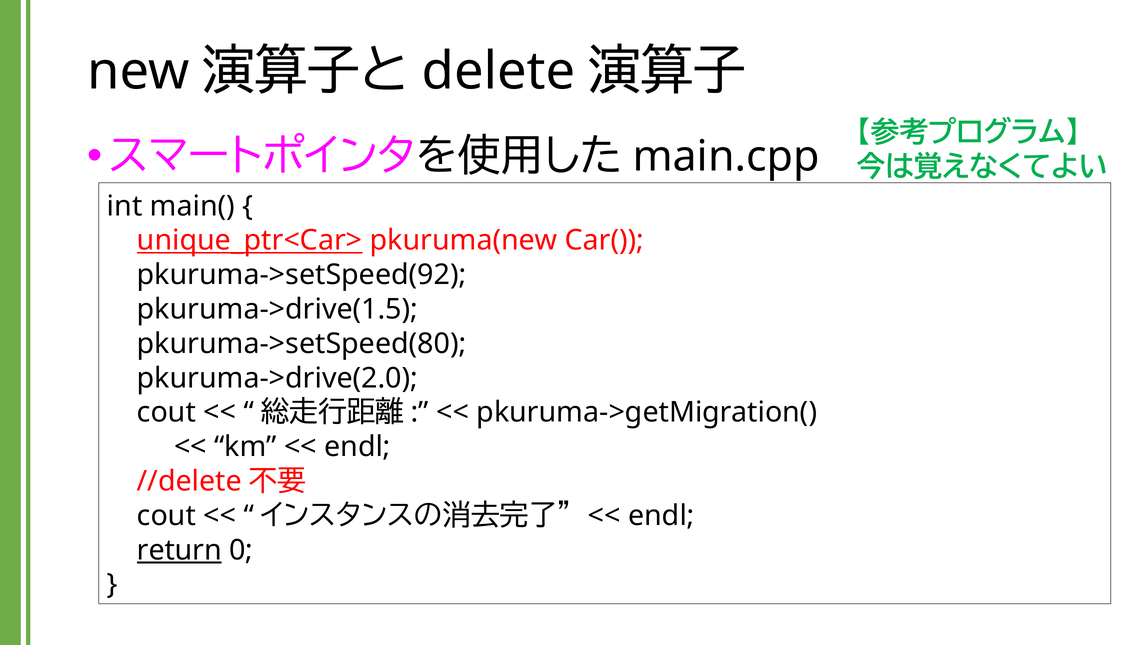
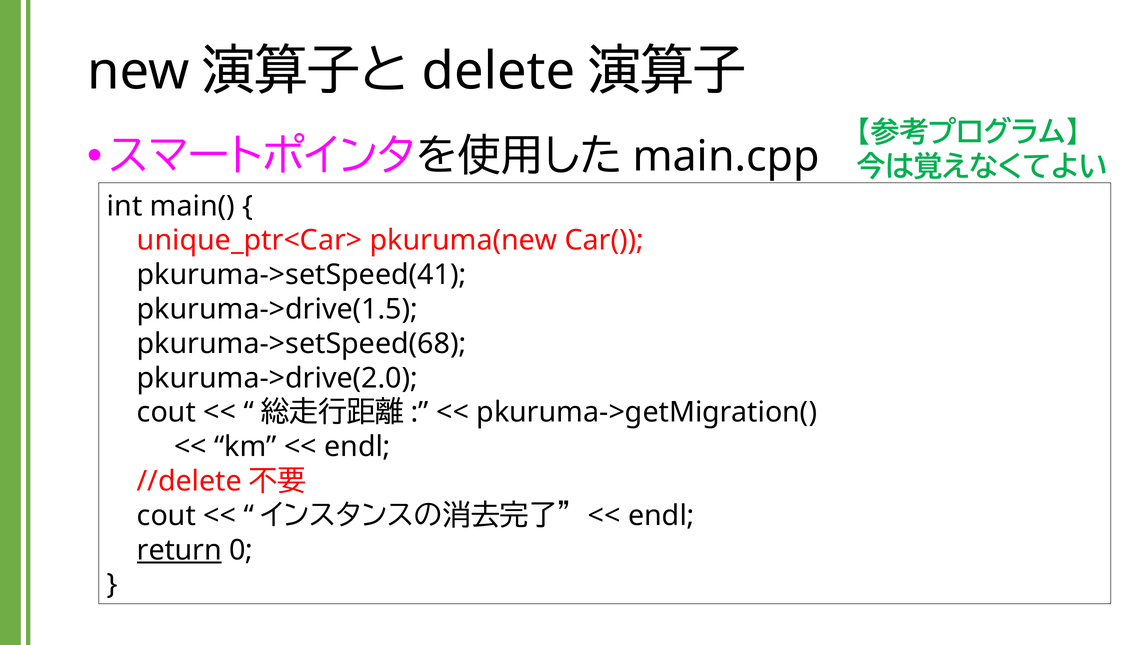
unique_ptr<Car> underline: present -> none (250, 240)
pkuruma->setSpeed(92: pkuruma->setSpeed(92 -> pkuruma->setSpeed(41 (302, 275)
pkuruma->setSpeed(80: pkuruma->setSpeed(80 -> pkuruma->setSpeed(68 (302, 344)
